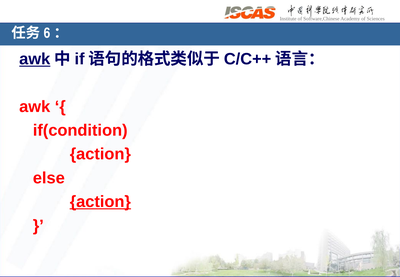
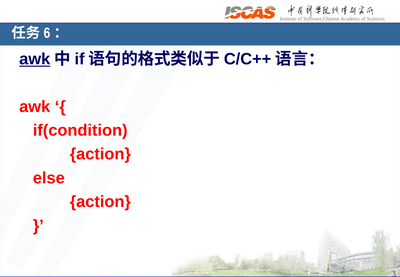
action underline: present -> none (100, 202)
